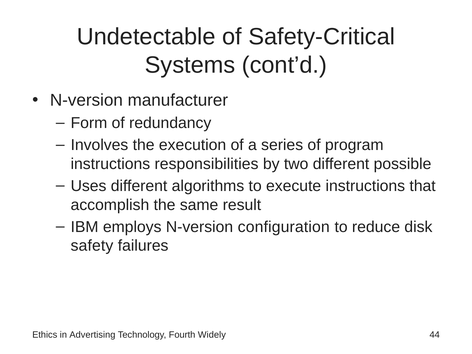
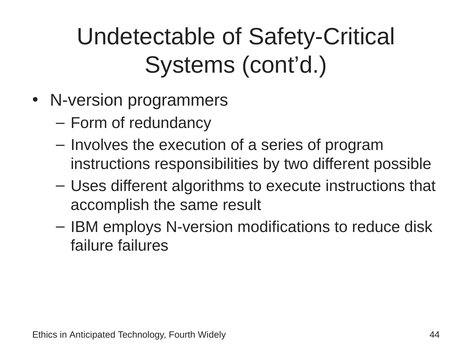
manufacturer: manufacturer -> programmers (178, 100)
configuration: configuration -> modifications (284, 227)
safety: safety -> failure (92, 246)
Advertising: Advertising -> Anticipated (92, 335)
